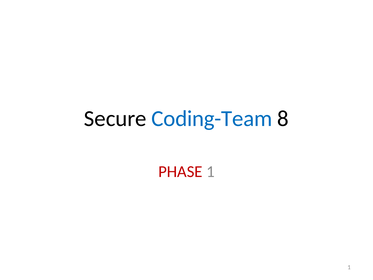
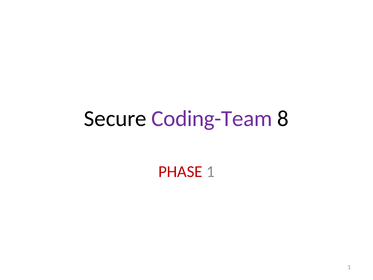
Coding-Team colour: blue -> purple (212, 118)
